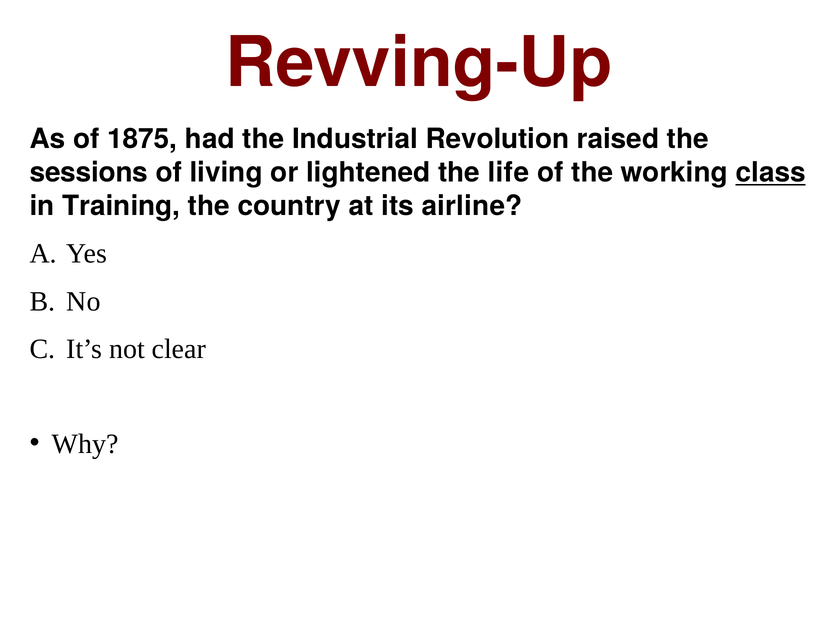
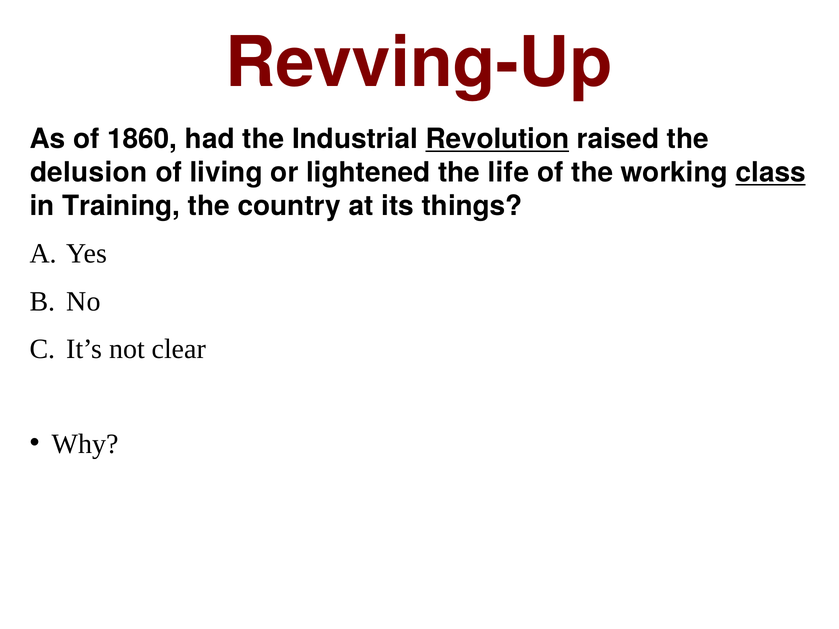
1875: 1875 -> 1860 (142, 139)
Revolution underline: none -> present (497, 139)
sessions: sessions -> delusion (89, 173)
airline: airline -> things (472, 206)
